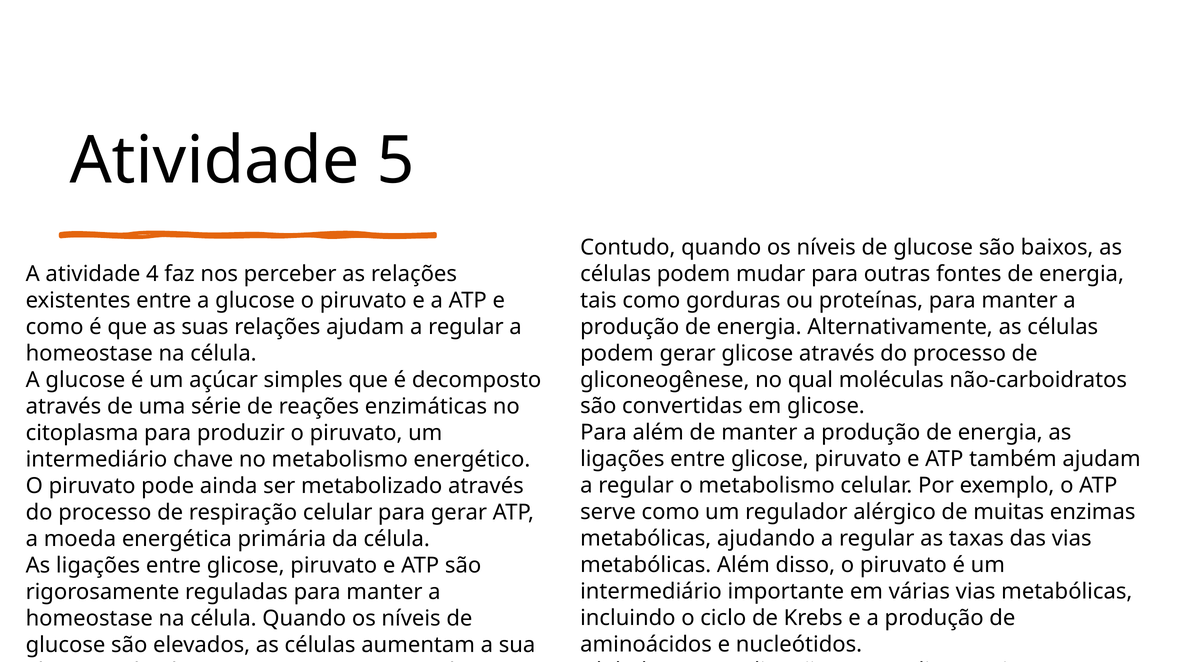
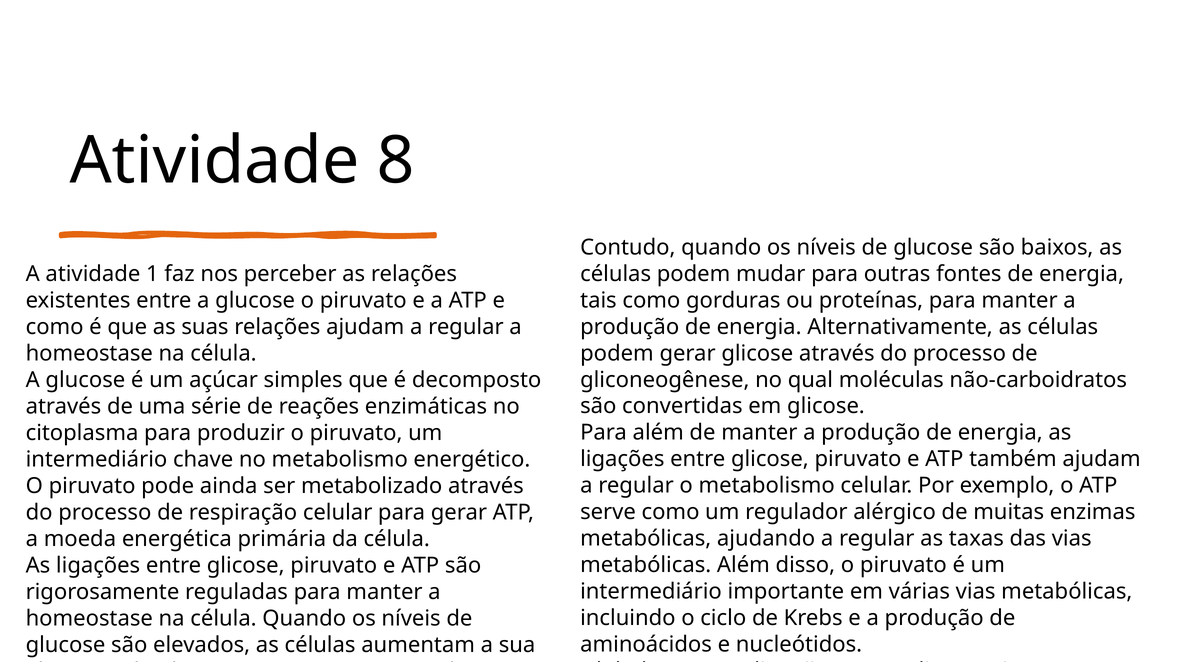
5: 5 -> 8 (396, 161)
4: 4 -> 1 (152, 274)
